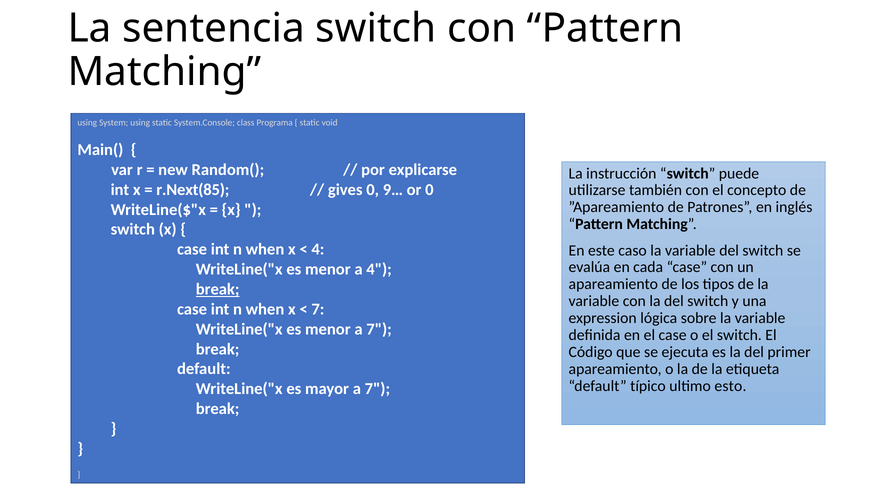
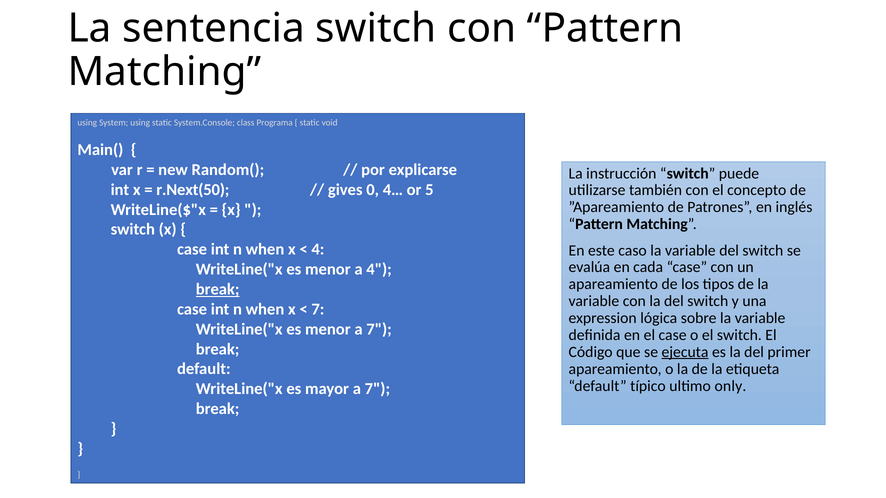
r.Next(85: r.Next(85 -> r.Next(50 (193, 190)
9…: 9… -> 4… (393, 190)
or 0: 0 -> 5 (429, 190)
ejecuta underline: none -> present (685, 352)
esto: esto -> only (730, 386)
